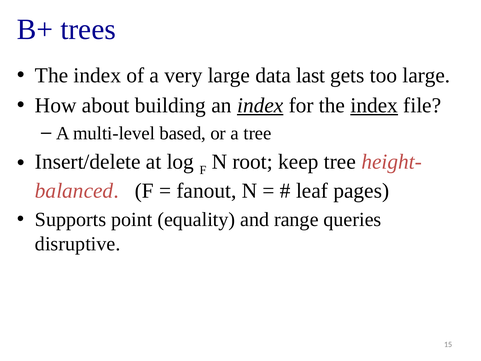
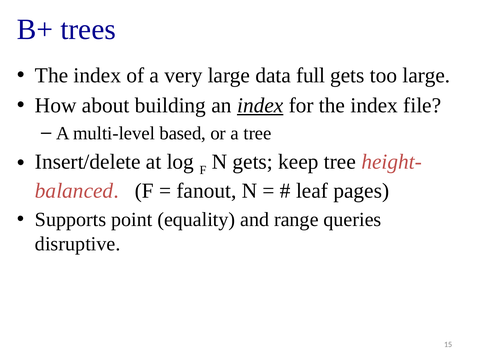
last: last -> full (311, 76)
index underline: present -> none (374, 105)
N root: root -> gets (253, 162)
